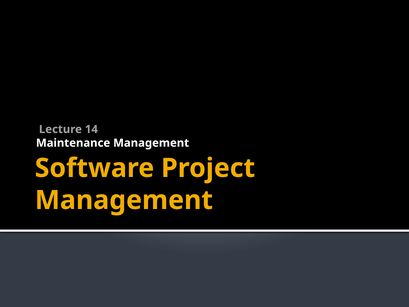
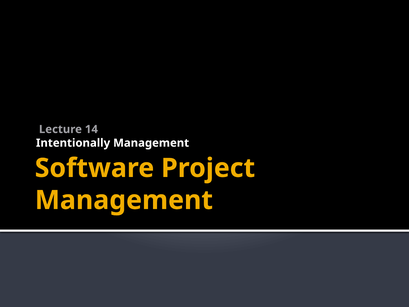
Maintenance: Maintenance -> Intentionally (73, 143)
